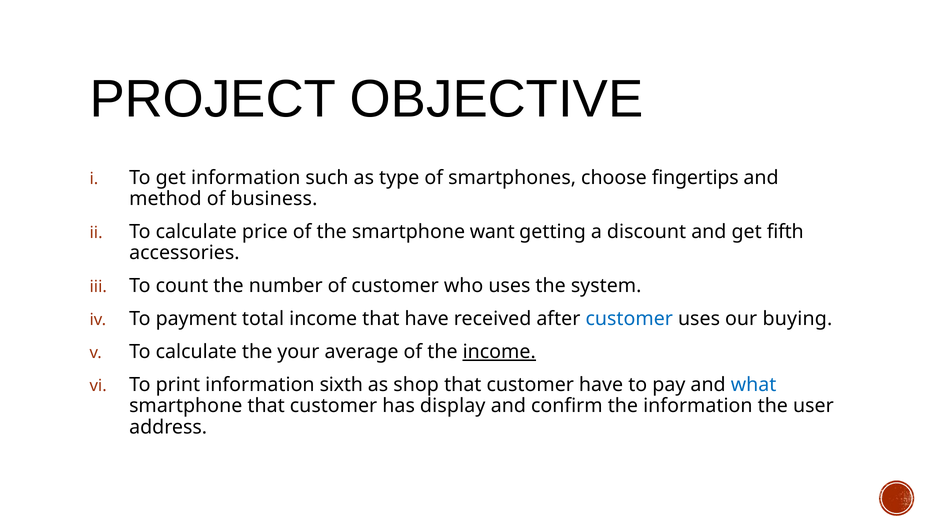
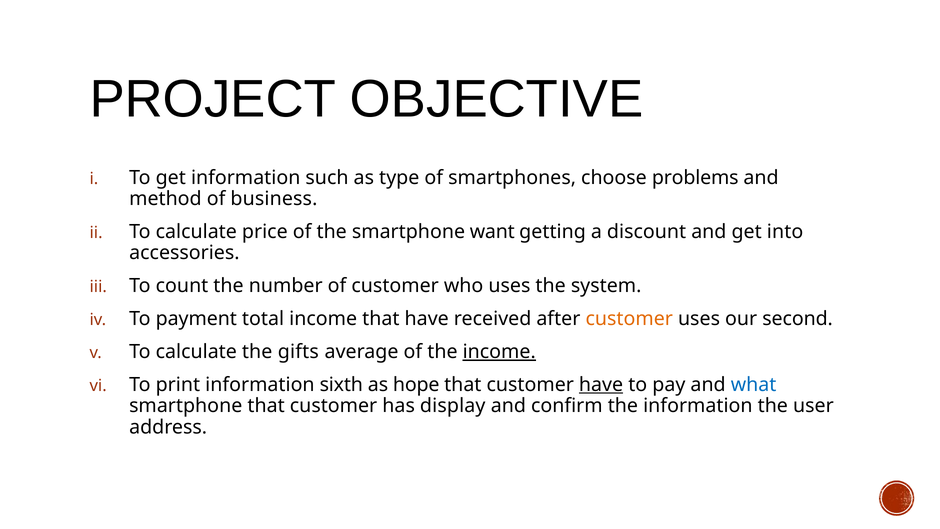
fingertips: fingertips -> problems (695, 178)
fifth: fifth -> into (785, 232)
customer colour: blue -> orange (629, 319)
buying: buying -> second (798, 319)
your: your -> gifts (298, 352)
shop: shop -> hope (416, 385)
have underline: none -> present (601, 385)
